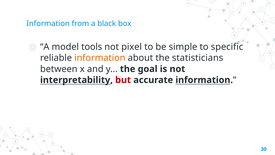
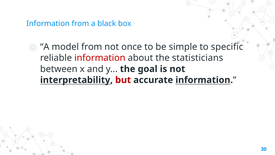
model tools: tools -> from (92, 47)
pixel: pixel -> once (132, 47)
information colour: orange -> red (100, 58)
